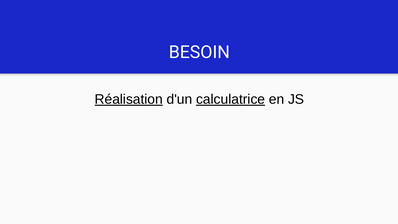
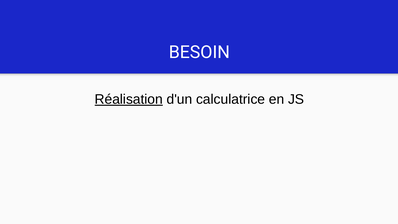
calculatrice underline: present -> none (231, 99)
